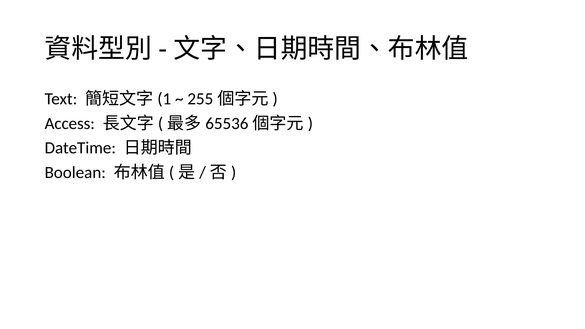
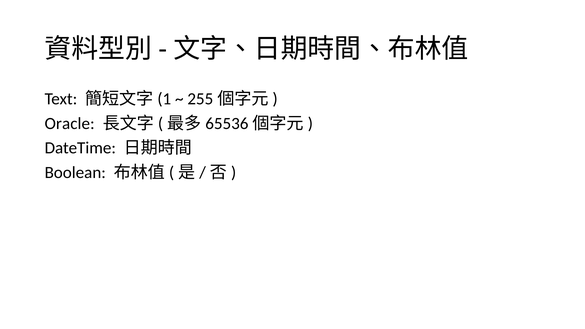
Access: Access -> Oracle (70, 123)
